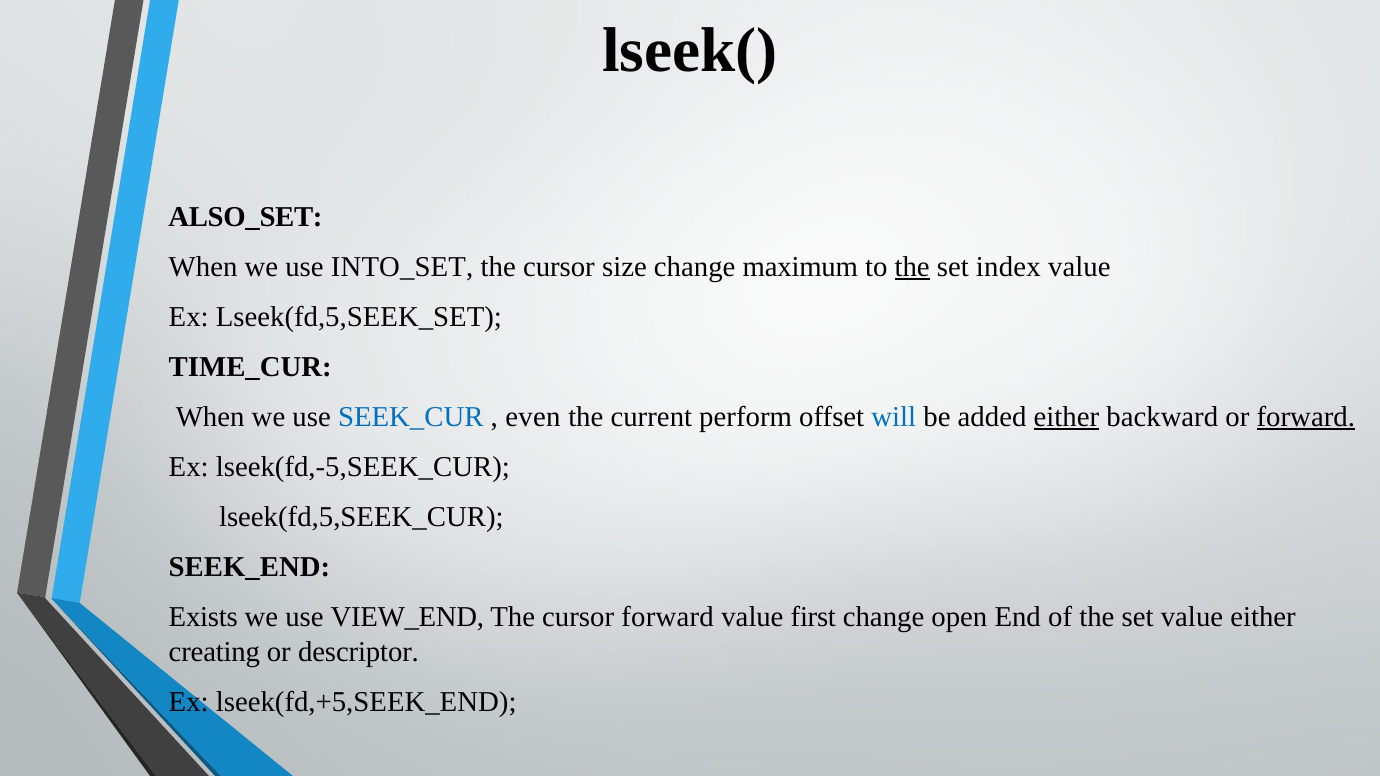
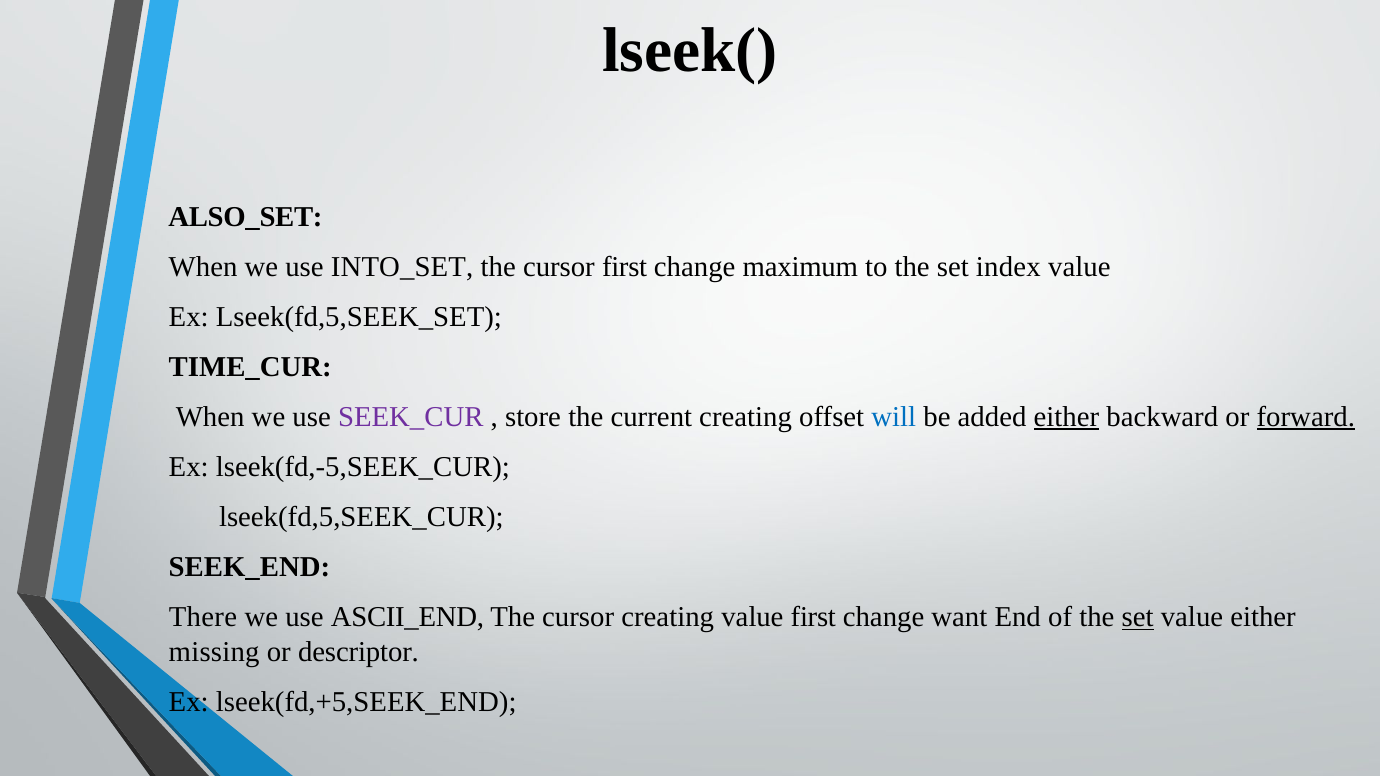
cursor size: size -> first (625, 267)
the underline: present -> none (912, 267)
SEEK_CUR colour: blue -> purple (411, 417)
even: even -> store (533, 417)
current perform: perform -> creating (746, 417)
Exists: Exists -> There (203, 617)
VIEW_END: VIEW_END -> ASCII_END (407, 617)
cursor forward: forward -> creating (668, 617)
open: open -> want (959, 617)
set underline: none -> present (1138, 617)
creating: creating -> missing (214, 652)
